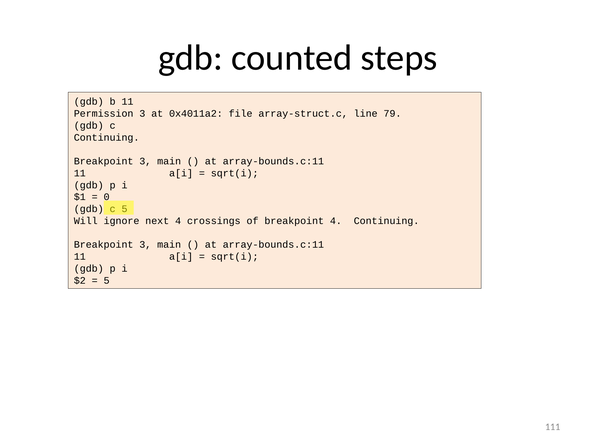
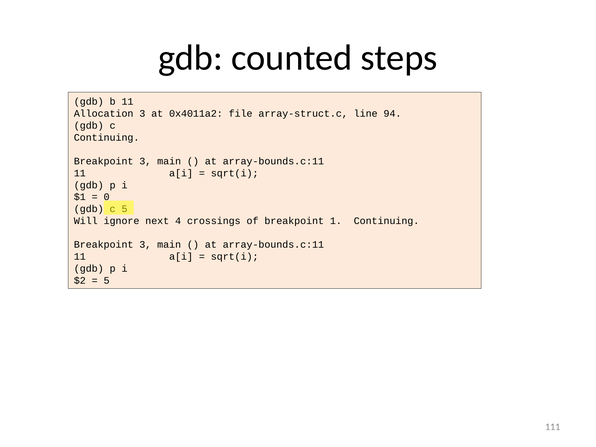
Permission: Permission -> Allocation (104, 114)
79: 79 -> 94 (392, 114)
breakpoint 4: 4 -> 1 (336, 221)
